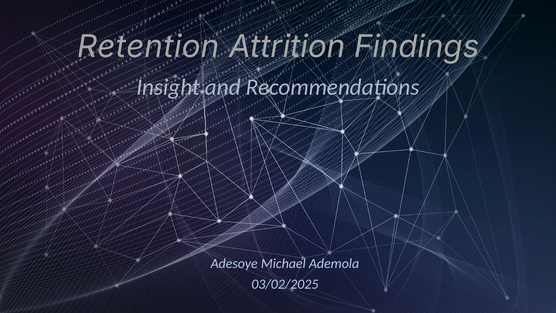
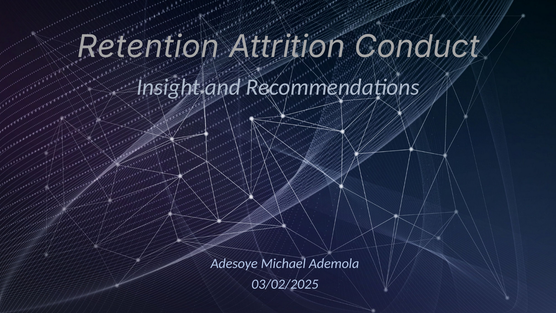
Findings: Findings -> Conduct (417, 47)
